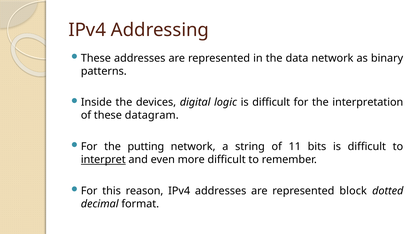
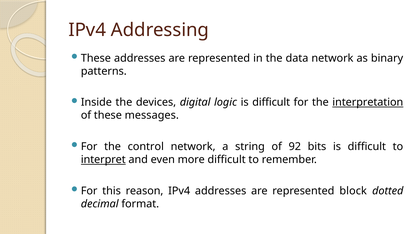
interpretation underline: none -> present (368, 102)
datagram: datagram -> messages (152, 115)
putting: putting -> control (146, 147)
11: 11 -> 92 (295, 147)
